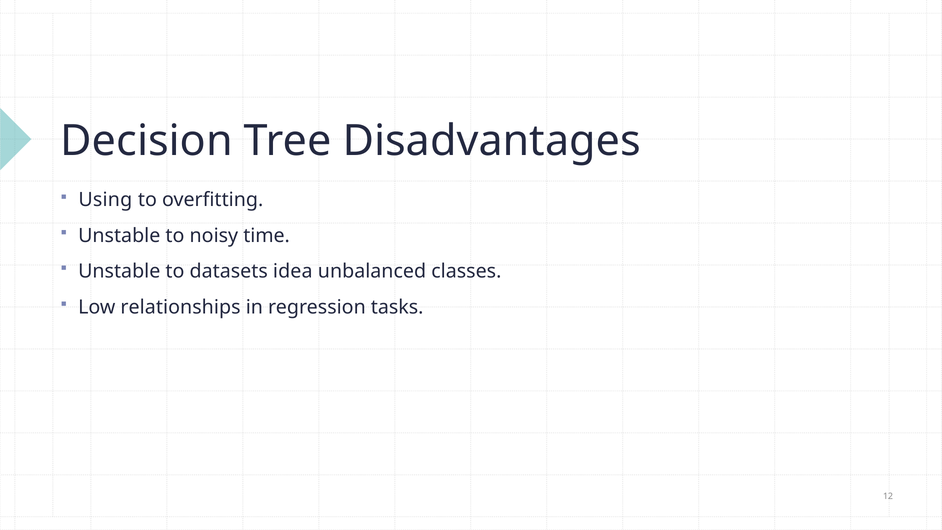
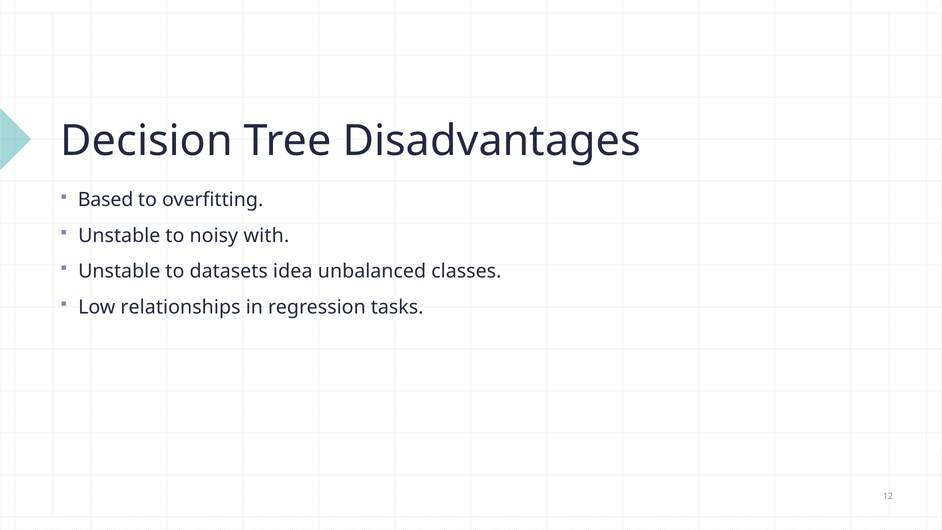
Using: Using -> Based (106, 200)
time: time -> with (266, 236)
